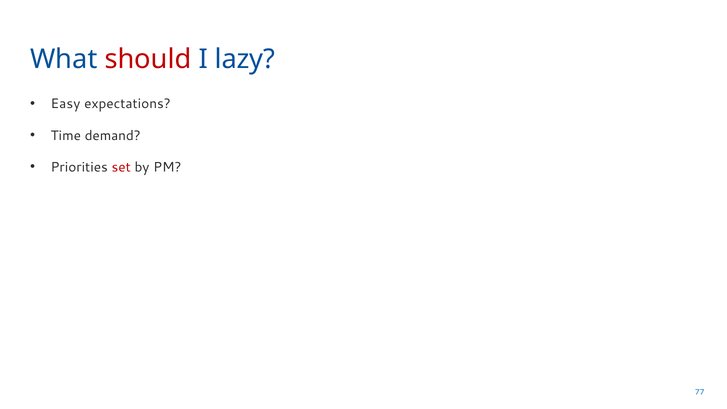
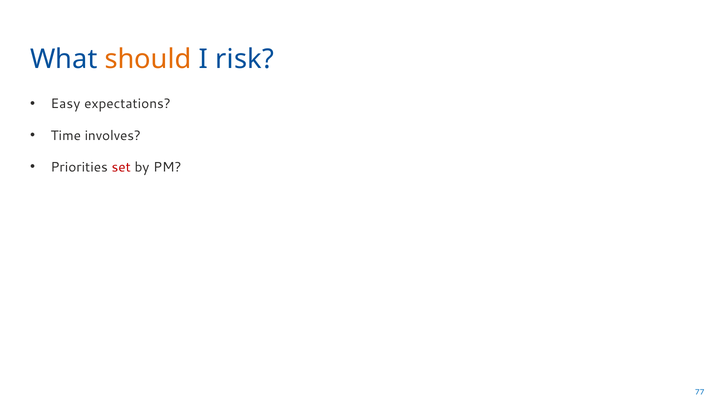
should colour: red -> orange (148, 59)
lazy: lazy -> risk (245, 59)
demand: demand -> involves (113, 135)
